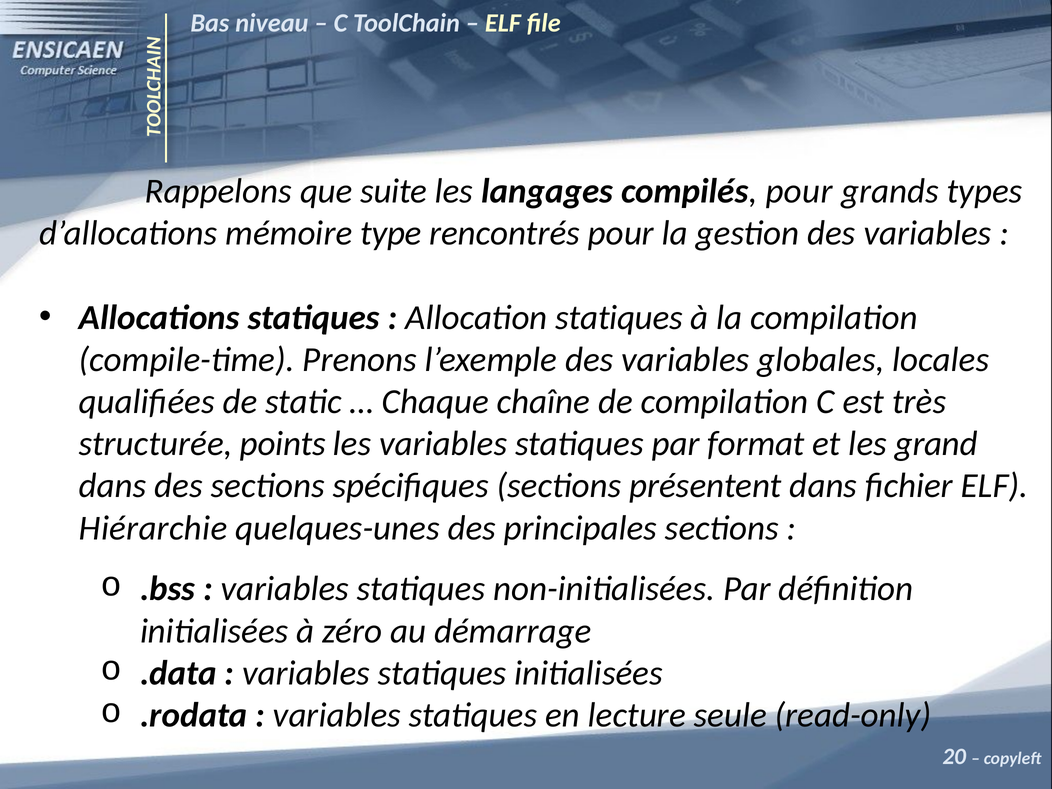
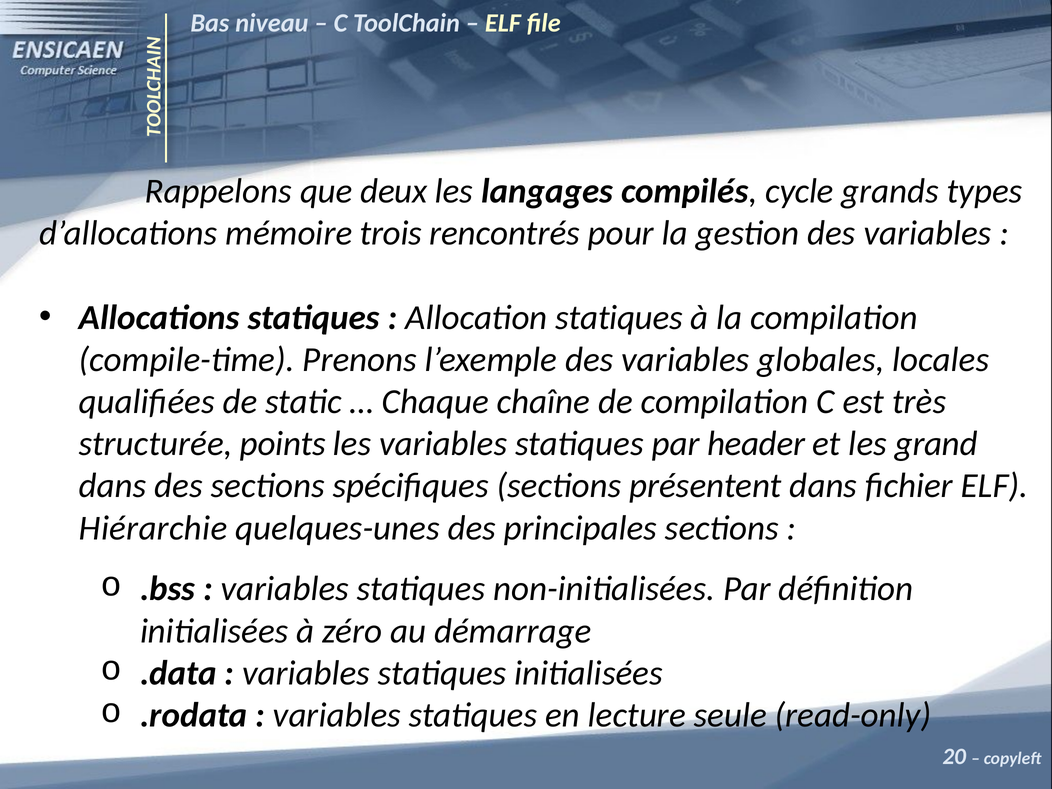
suite: suite -> deux (394, 191)
compilés pour: pour -> cycle (799, 191)
type: type -> trois (391, 233)
format: format -> header (756, 444)
